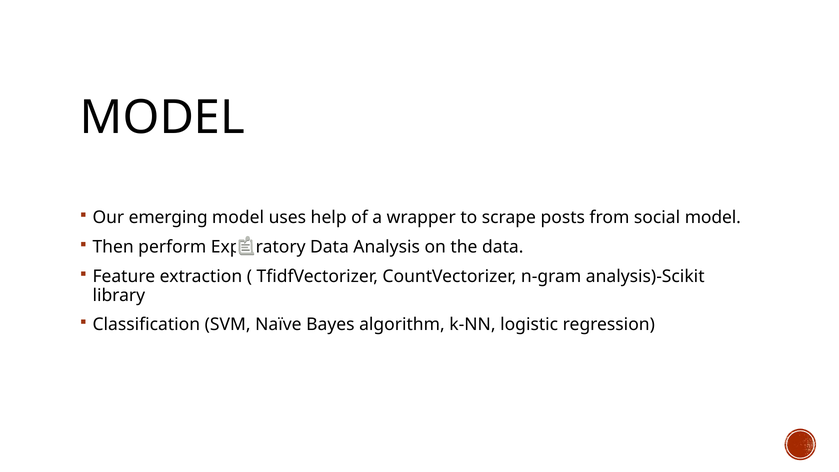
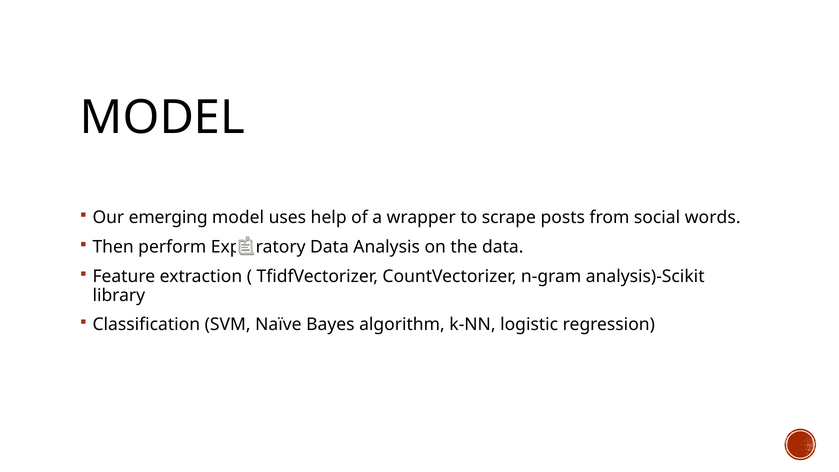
social model: model -> words (713, 218)
